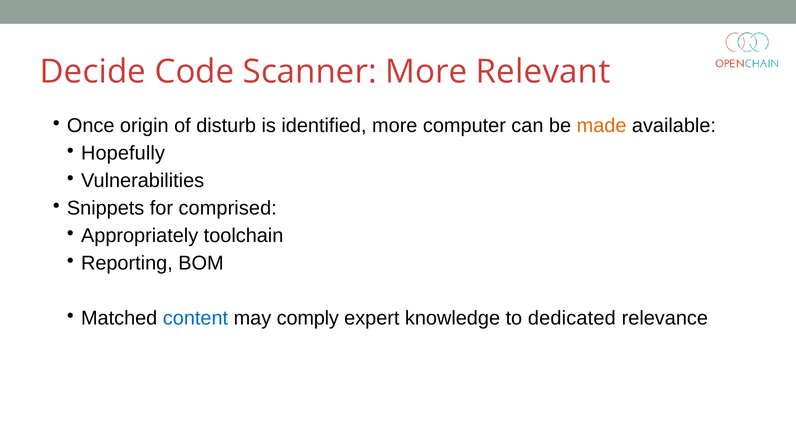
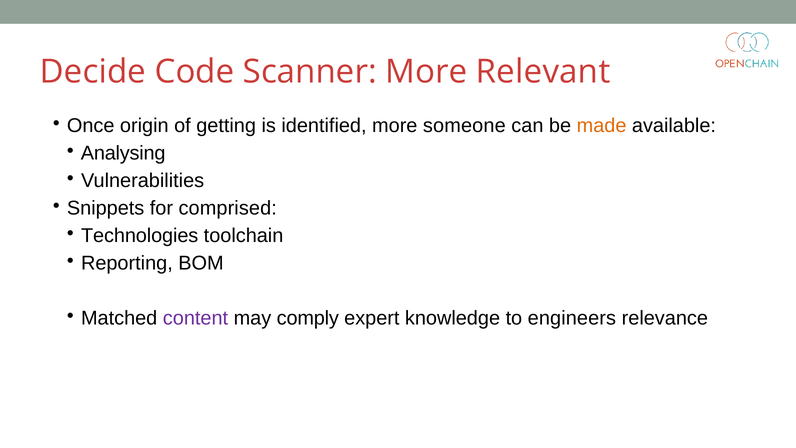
disturb: disturb -> getting (226, 126)
computer: computer -> someone (464, 126)
Hopefully: Hopefully -> Analysing (123, 153)
Appropriately: Appropriately -> Technologies (140, 235)
content colour: blue -> purple (195, 318)
dedicated: dedicated -> engineers (572, 318)
